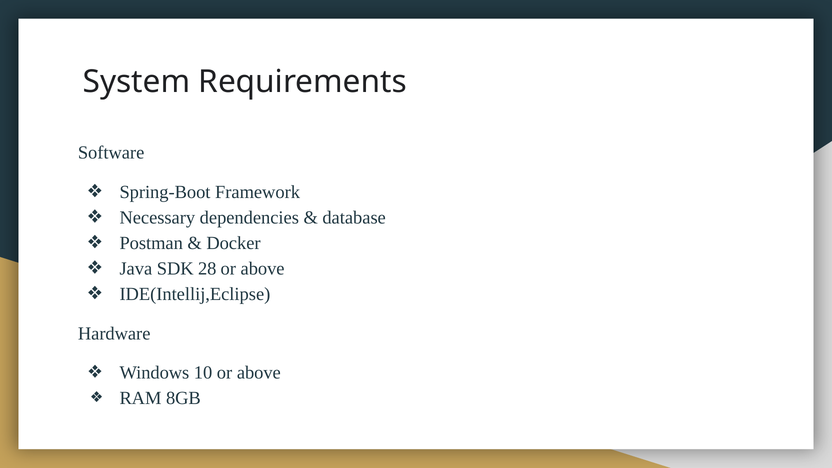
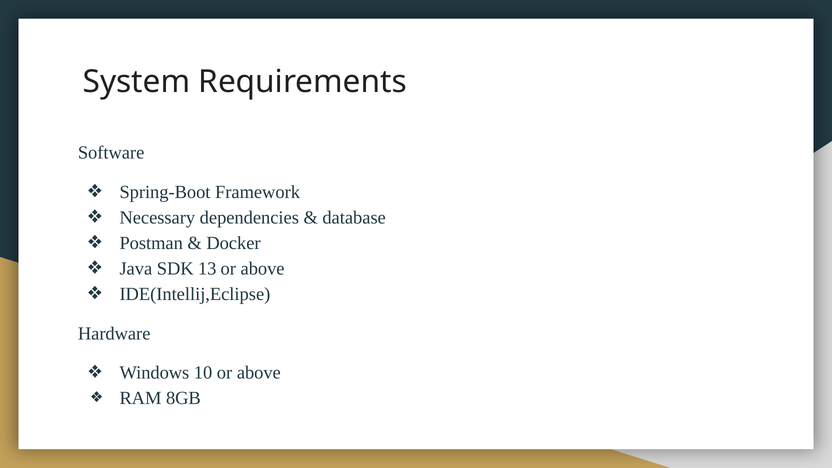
28: 28 -> 13 (207, 269)
